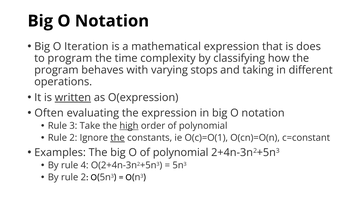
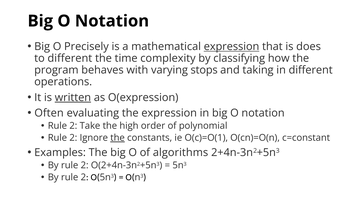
Iteration: Iteration -> Precisely (86, 47)
expression underline: none -> present (232, 47)
to program: program -> different (70, 58)
3: 3 -> 2 (73, 126)
high underline: present -> none (129, 126)
O of polynomial: polynomial -> algorithms (181, 153)
4: 4 -> 2 (85, 165)
